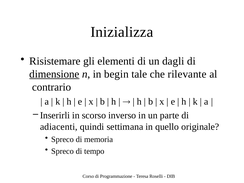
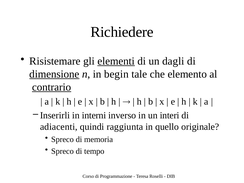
Inizializza: Inizializza -> Richiedere (122, 32)
elementi underline: none -> present (116, 61)
rilevante: rilevante -> elemento (187, 74)
contrario underline: none -> present (52, 87)
scorso: scorso -> interni (94, 115)
parte: parte -> interi (170, 115)
settimana: settimana -> raggiunta (125, 127)
